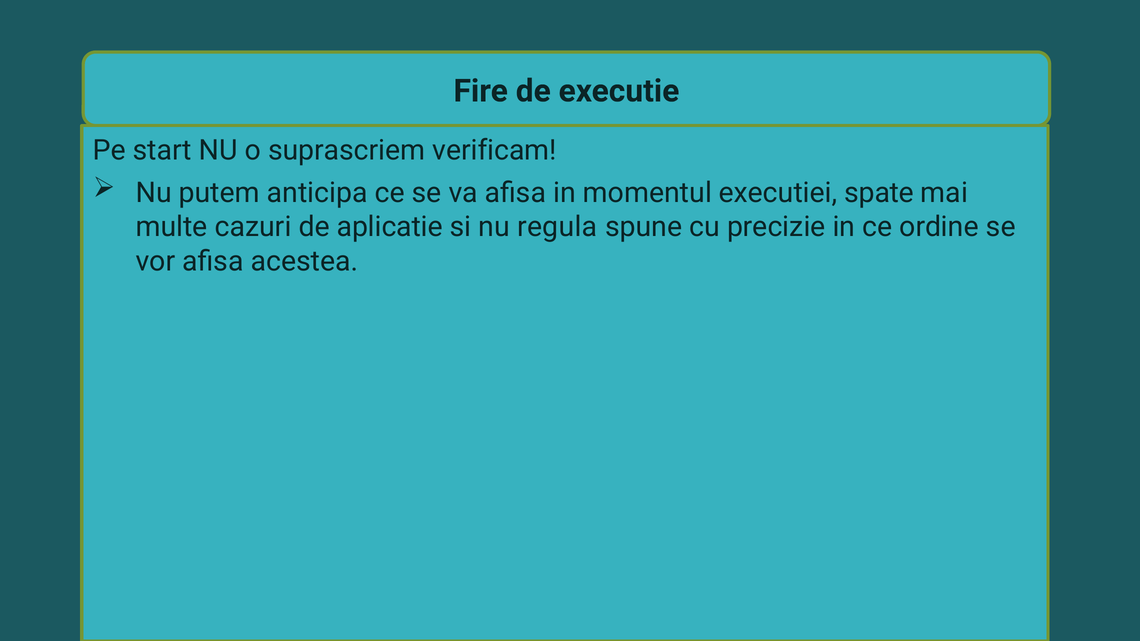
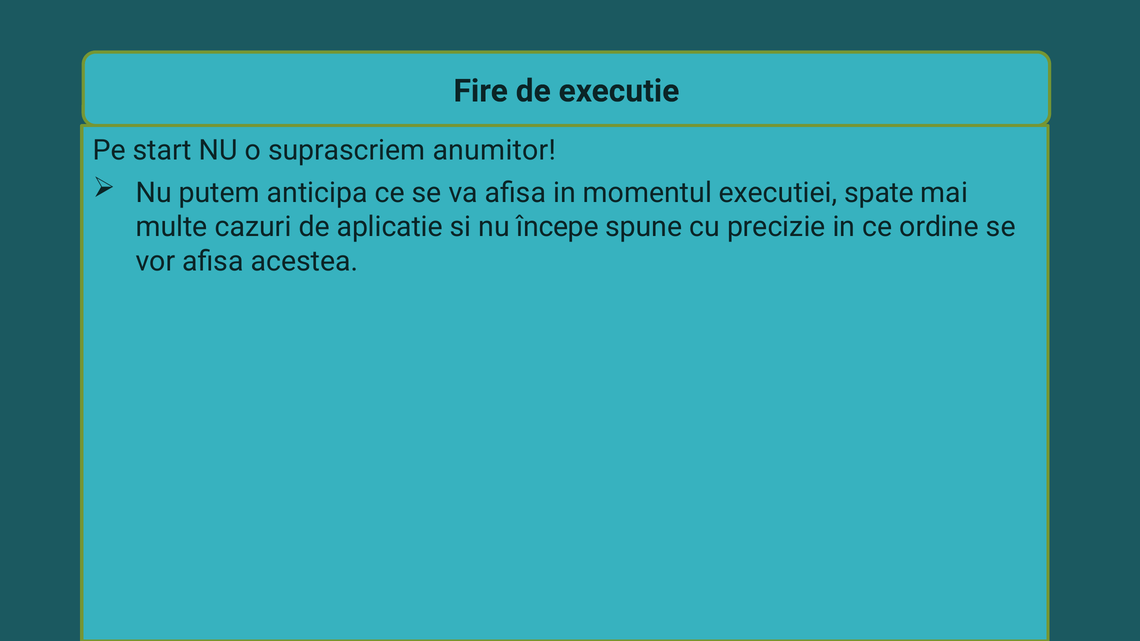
verificam: verificam -> anumitor (494, 150)
regula: regula -> începe (558, 227)
